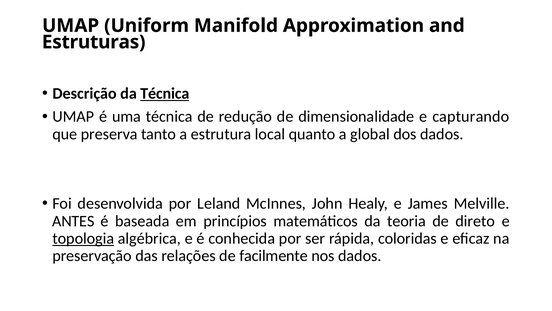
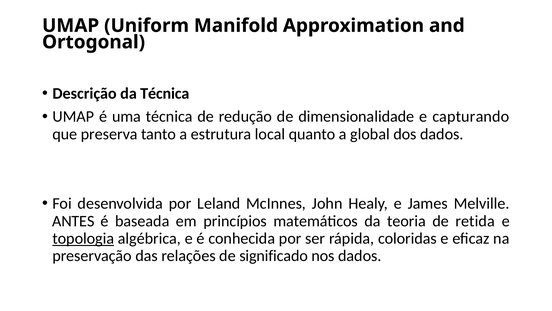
Estruturas: Estruturas -> Ortogonal (94, 42)
Técnica underline: present -> none (165, 93)
direto: direto -> retida (475, 221)
facilmente: facilmente -> significado (274, 255)
